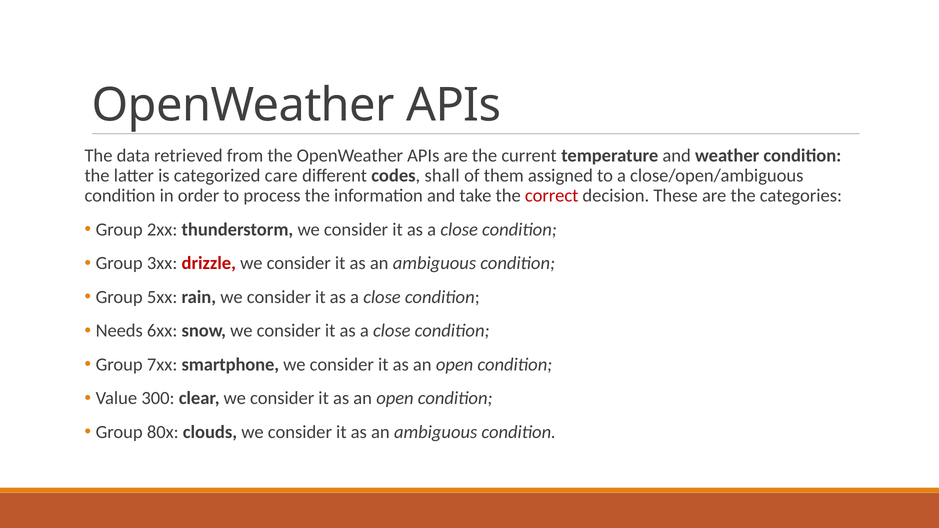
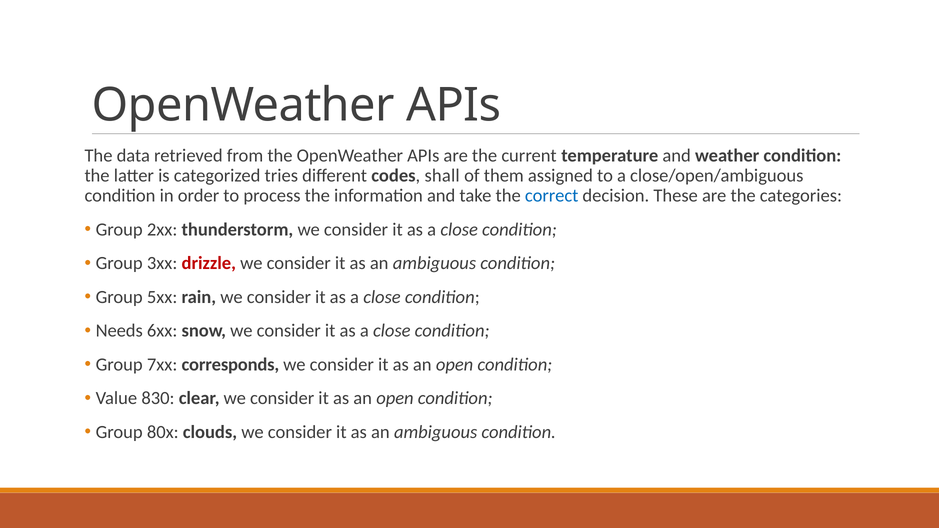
care: care -> tries (281, 176)
correct colour: red -> blue (552, 196)
smartphone: smartphone -> corresponds (230, 365)
300: 300 -> 830 (158, 398)
